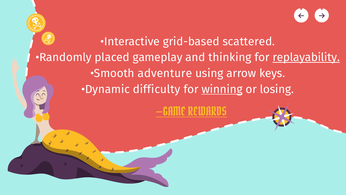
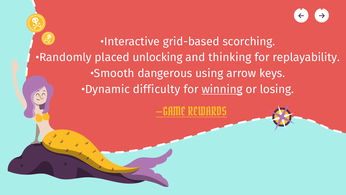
scattered: scattered -> scorching (249, 41)
gameplay: gameplay -> unlocking (158, 57)
replayability underline: present -> none (306, 57)
adventure: adventure -> dangerous (165, 73)
